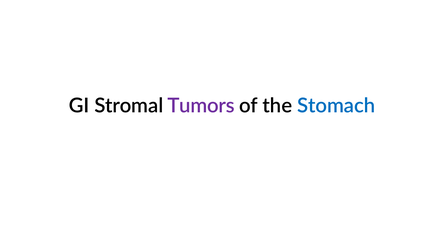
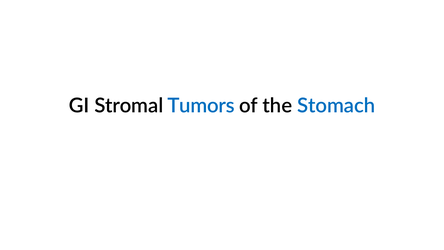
Tumors colour: purple -> blue (201, 106)
